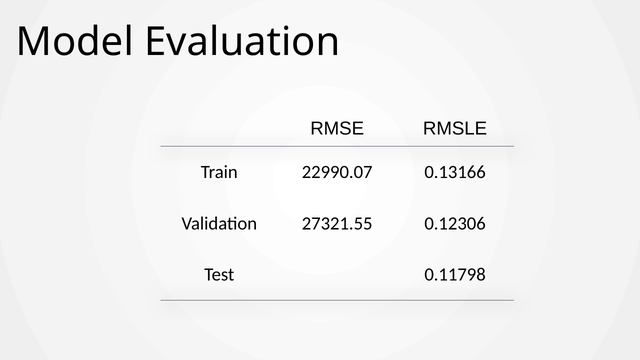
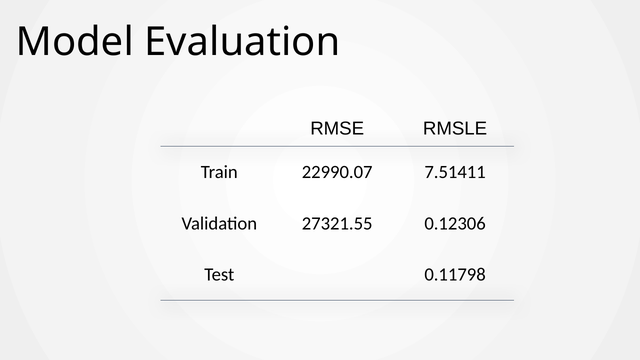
0.13166: 0.13166 -> 7.51411 (455, 172)
